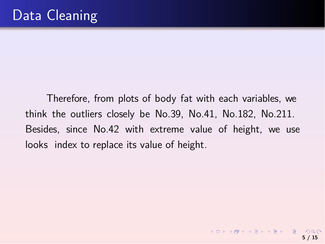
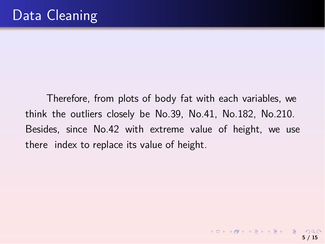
No.211: No.211 -> No.210 (278, 114)
looks: looks -> there (37, 145)
